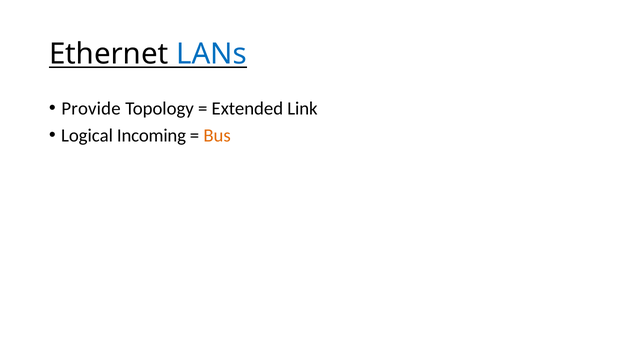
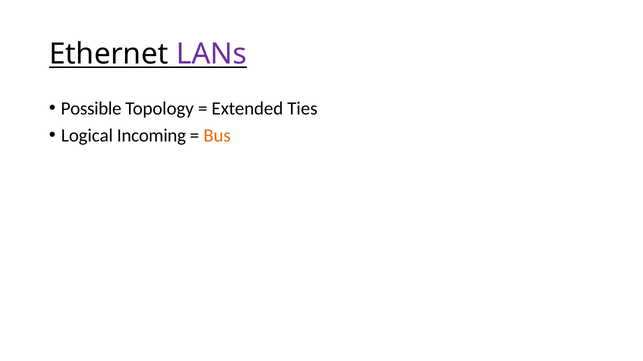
LANs colour: blue -> purple (211, 54)
Provide: Provide -> Possible (91, 109)
Link: Link -> Ties (302, 109)
